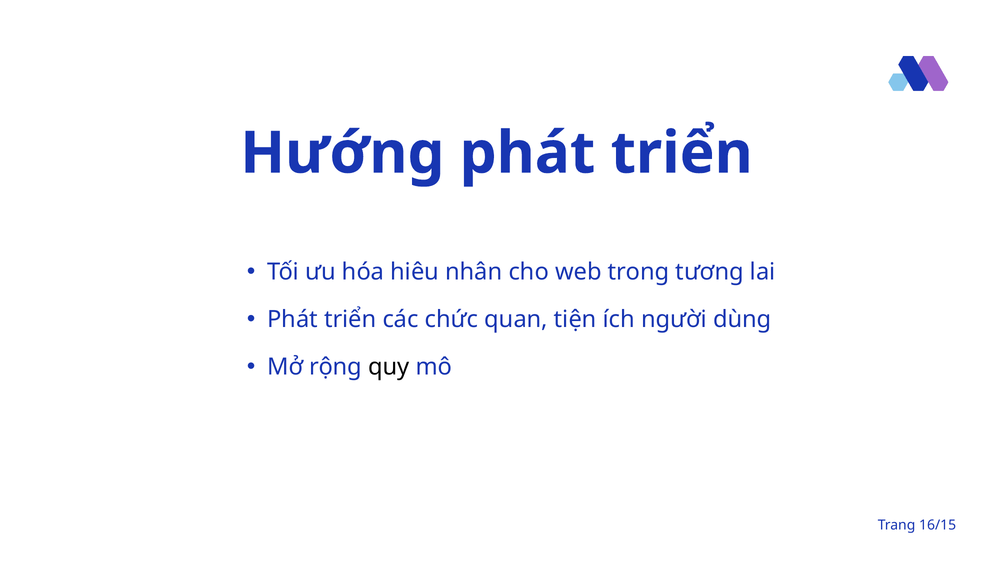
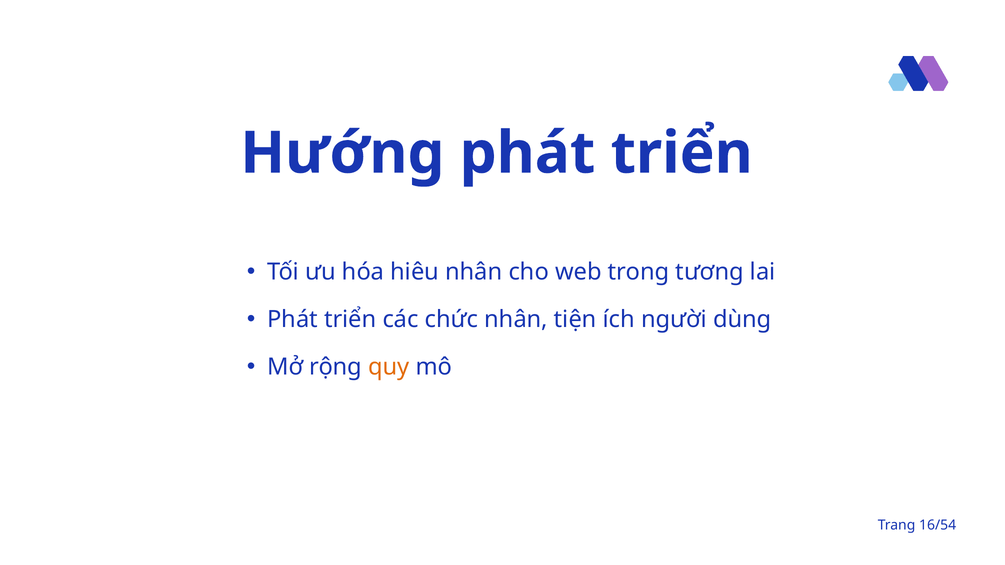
chức quan: quan -> nhân (516, 320)
quy colour: black -> orange (389, 367)
16/15: 16/15 -> 16/54 (938, 526)
